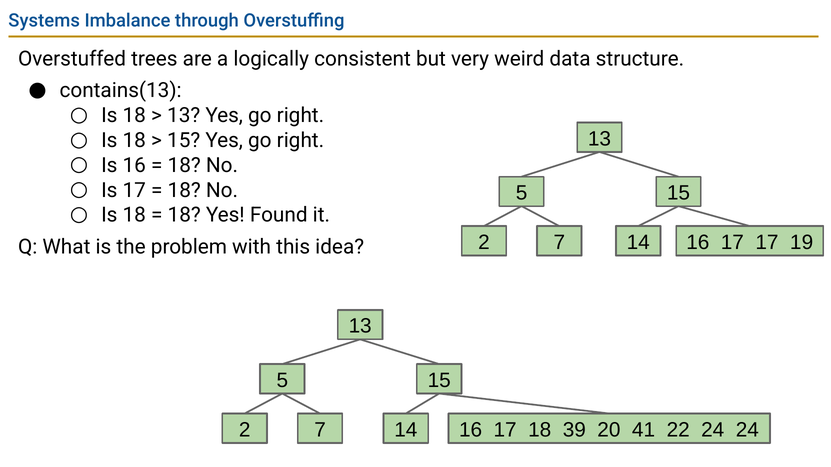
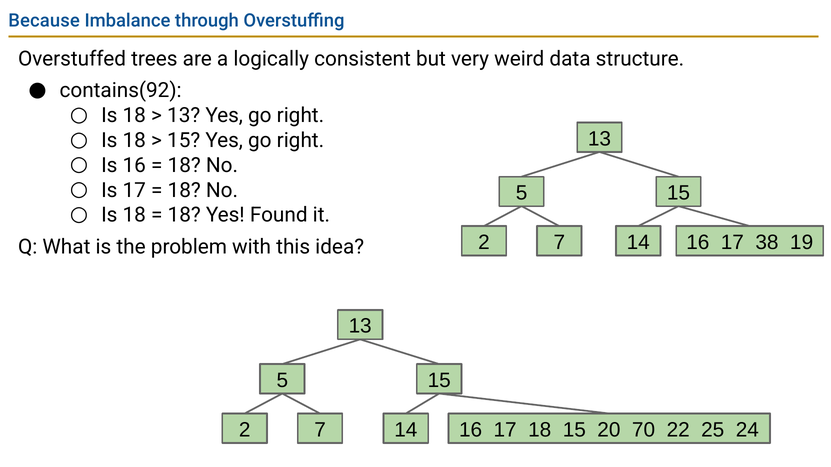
Systems: Systems -> Because (44, 21)
contains(13: contains(13 -> contains(92 (121, 91)
17 17: 17 -> 38 (767, 243)
18 39: 39 -> 15 (574, 430)
41: 41 -> 70 (644, 430)
22 24: 24 -> 25 (713, 430)
